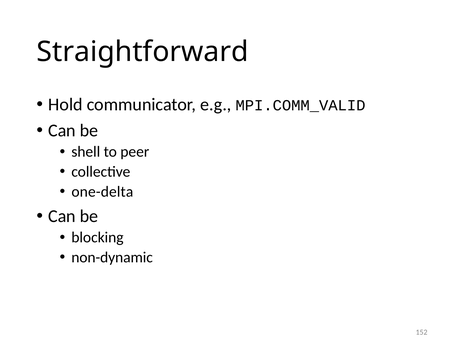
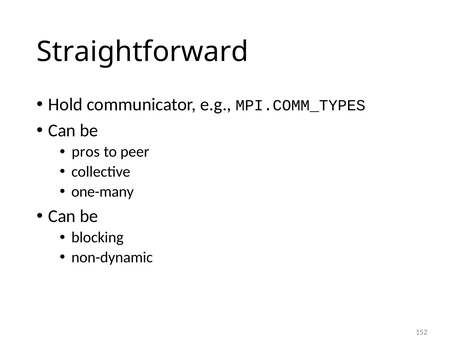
MPI.COMM_VALID: MPI.COMM_VALID -> MPI.COMM_TYPES (300, 105)
shell: shell -> pros (86, 152)
one-delta: one-delta -> one-many (103, 192)
